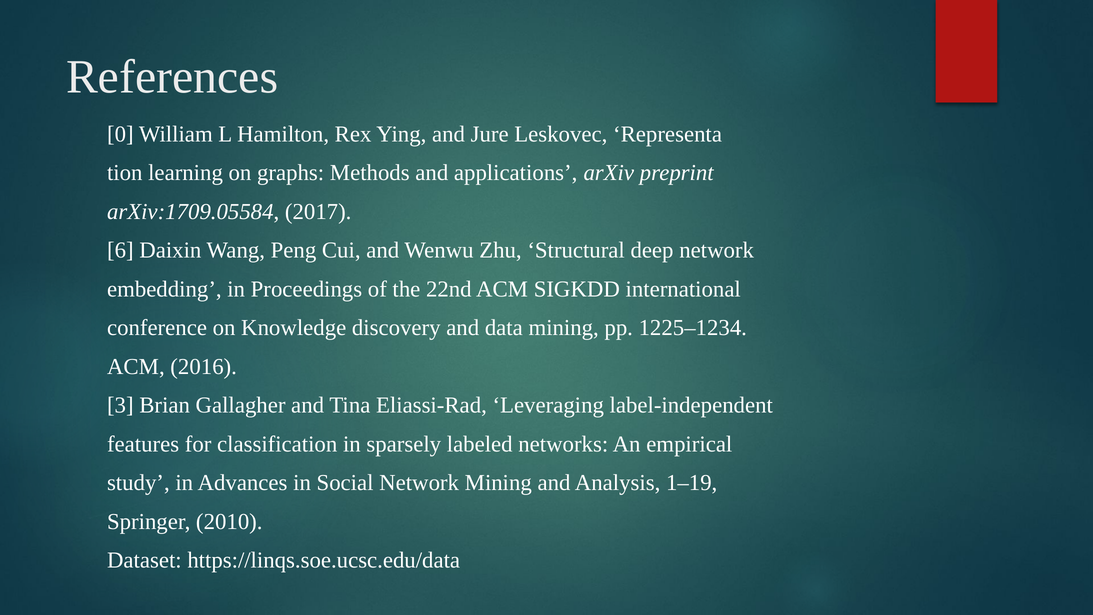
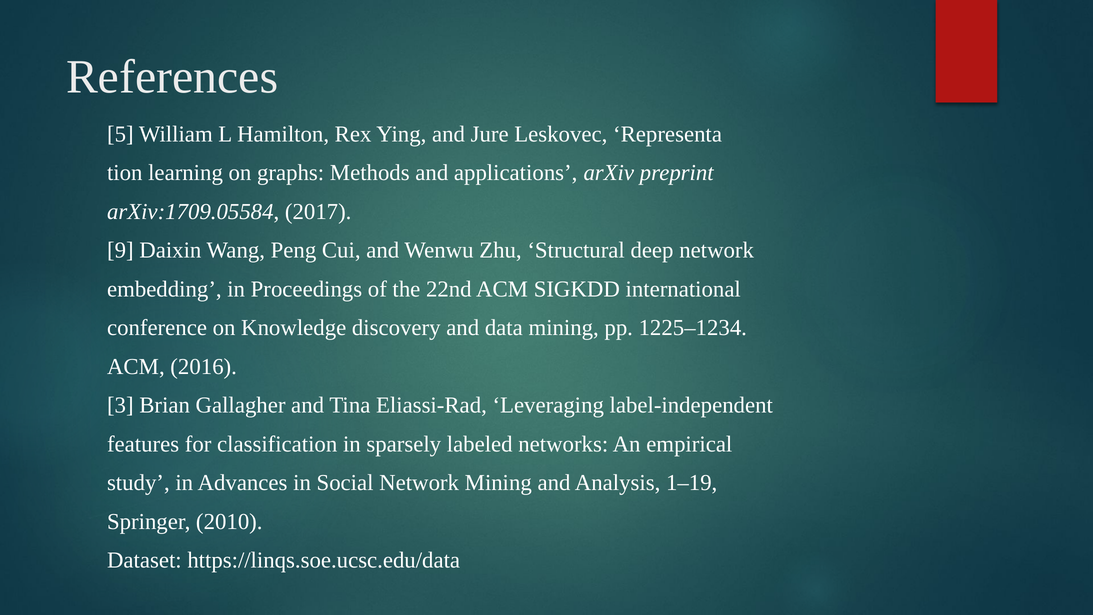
0: 0 -> 5 (120, 134)
6: 6 -> 9 (120, 250)
